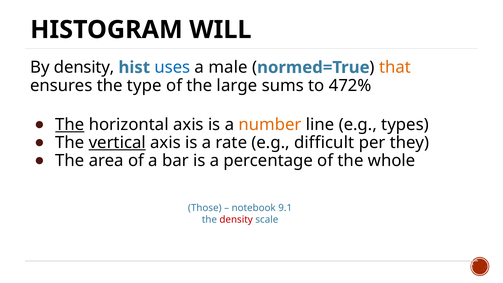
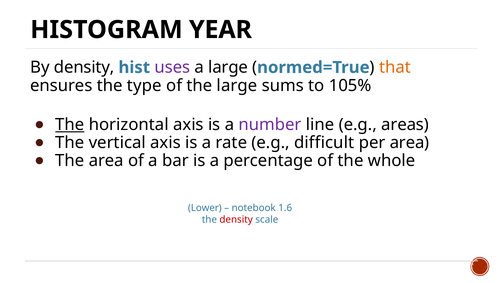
WILL: WILL -> YEAR (220, 30)
uses colour: blue -> purple (172, 67)
a male: male -> large (228, 67)
472%: 472% -> 105% (350, 86)
number colour: orange -> purple (270, 125)
types: types -> areas (405, 125)
vertical underline: present -> none (117, 143)
per they: they -> area (409, 143)
Those: Those -> Lower (205, 208)
9.1: 9.1 -> 1.6 (285, 208)
